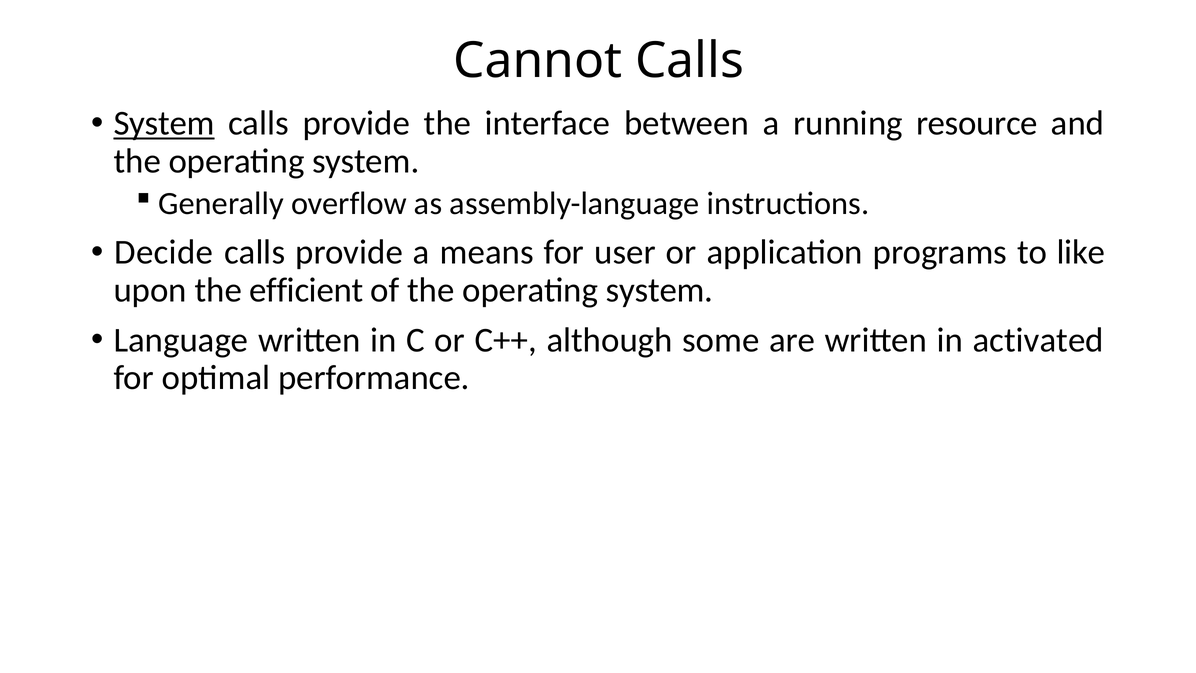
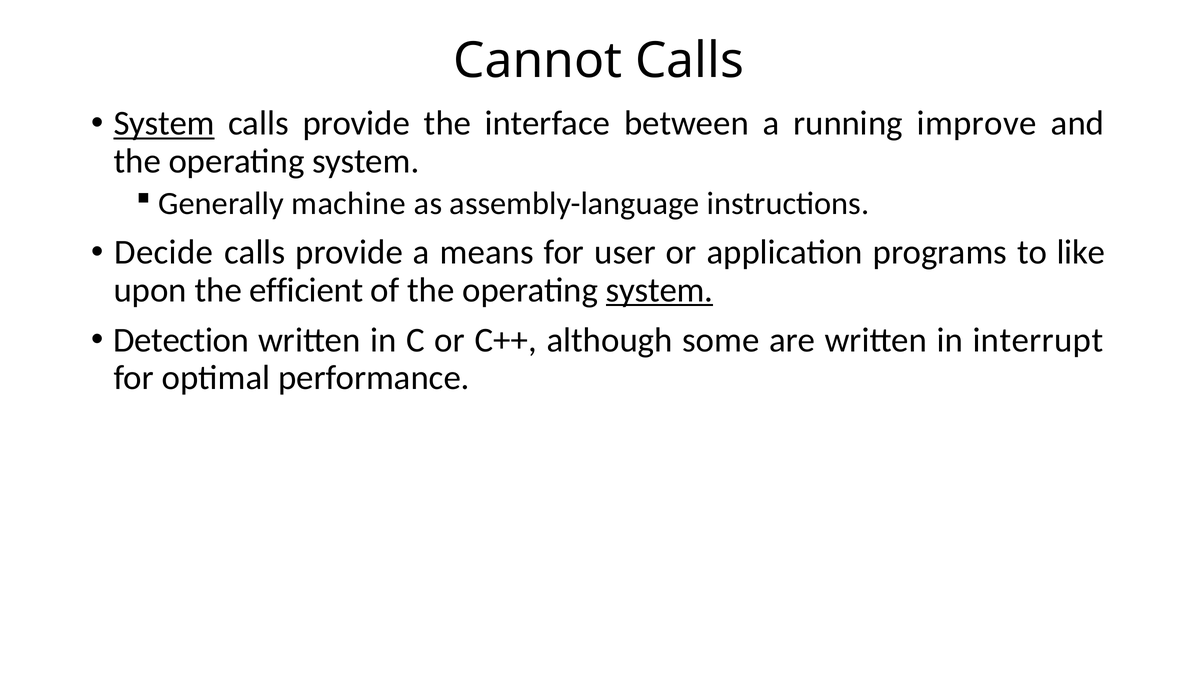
resource: resource -> improve (977, 123)
overflow: overflow -> machine (349, 204)
system underline: none -> present (660, 290)
Language: Language -> Detection (181, 340)
activated: activated -> interrupt (1038, 340)
